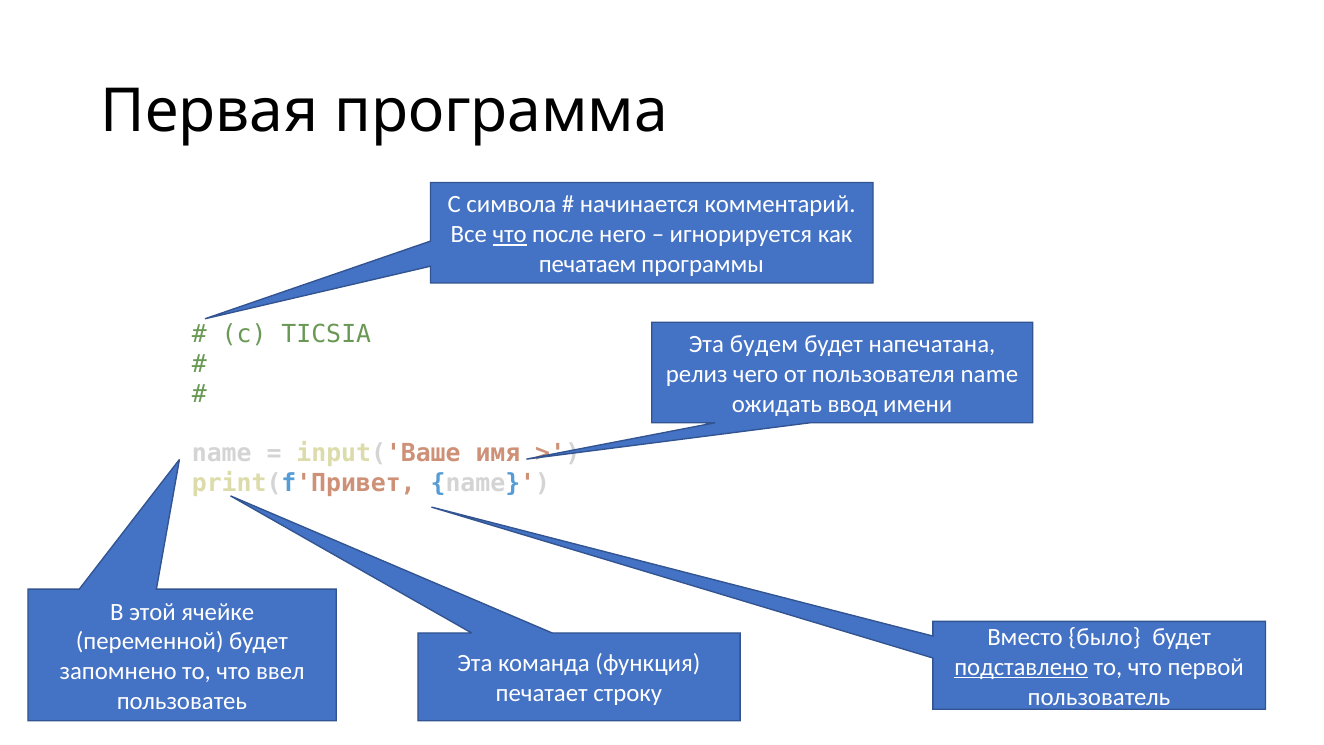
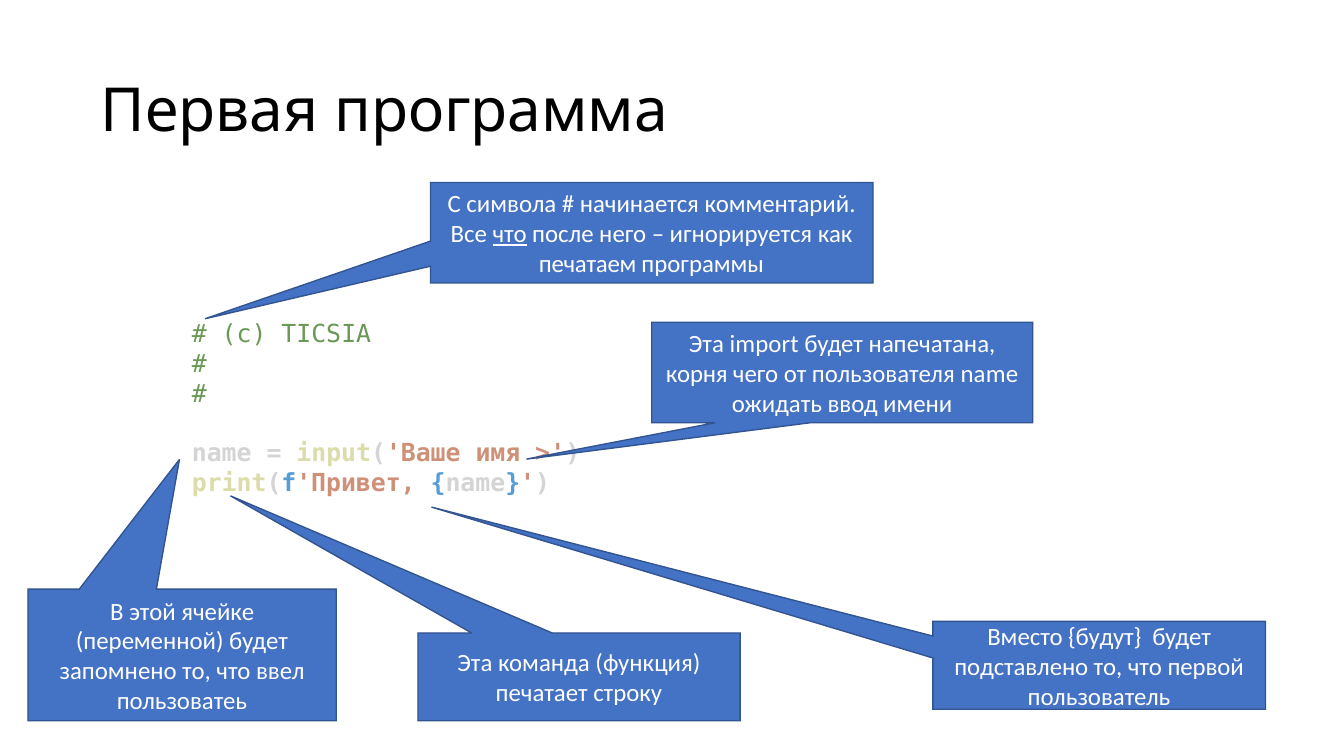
будем: будем -> import (764, 344)
релиз: релиз -> корня (697, 374)
было: было -> будут (1105, 637)
подставлено underline: present -> none (1021, 667)
